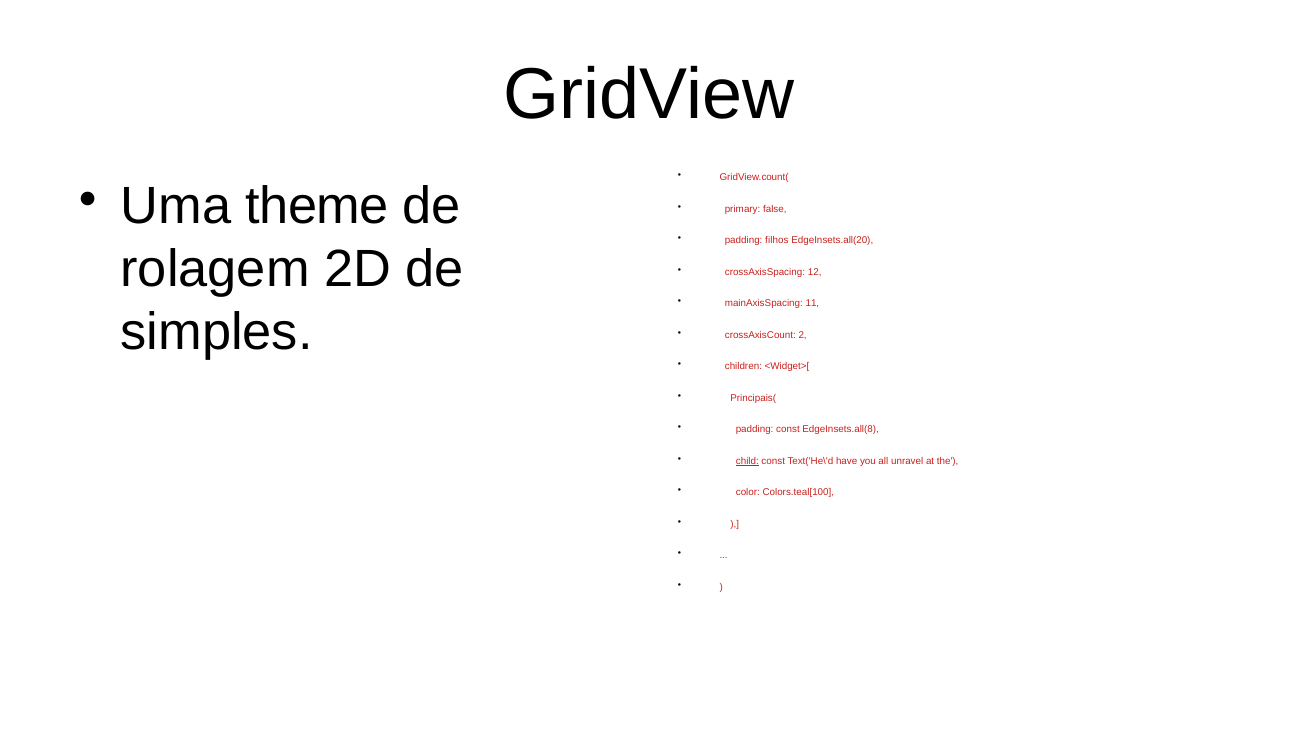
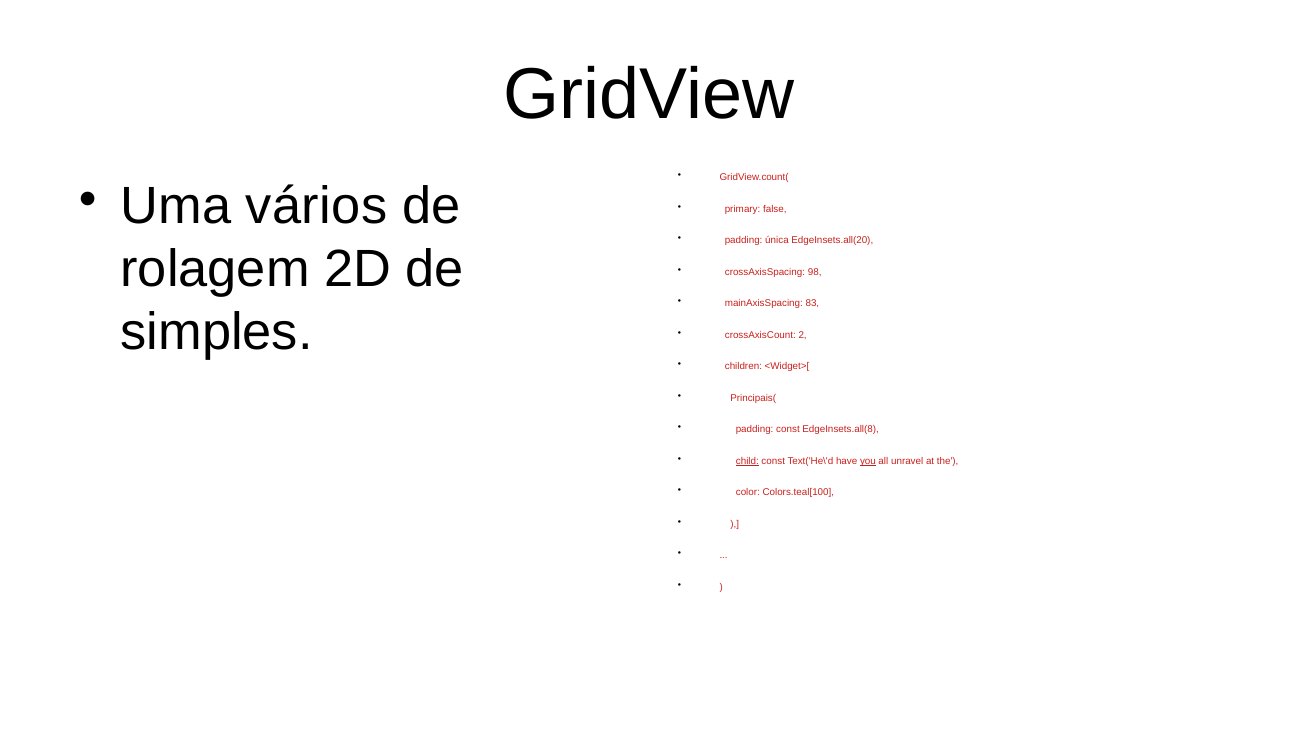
theme: theme -> vários (317, 206)
filhos: filhos -> única (777, 240)
12: 12 -> 98 (815, 272)
11: 11 -> 83 (812, 303)
you underline: none -> present (868, 461)
